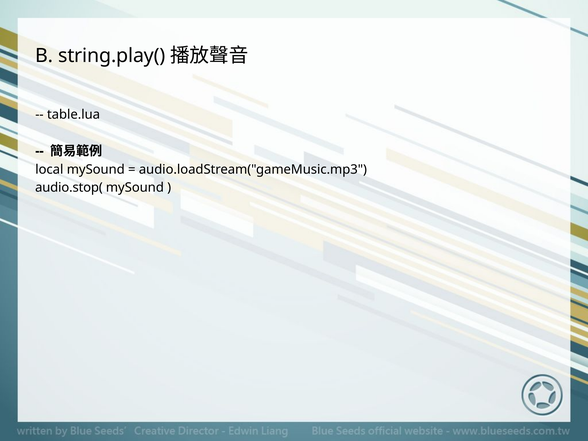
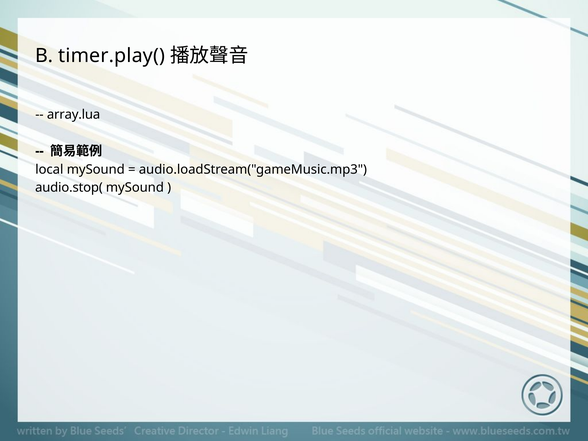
string.play(: string.play( -> timer.play( (112, 56)
table.lua: table.lua -> array.lua (74, 115)
